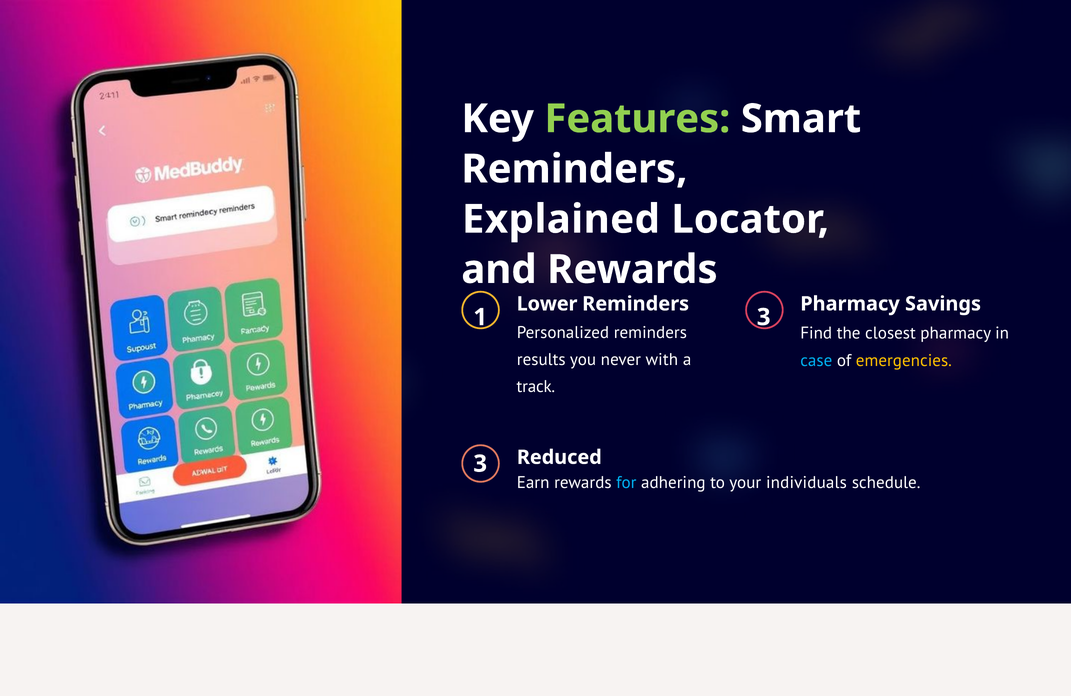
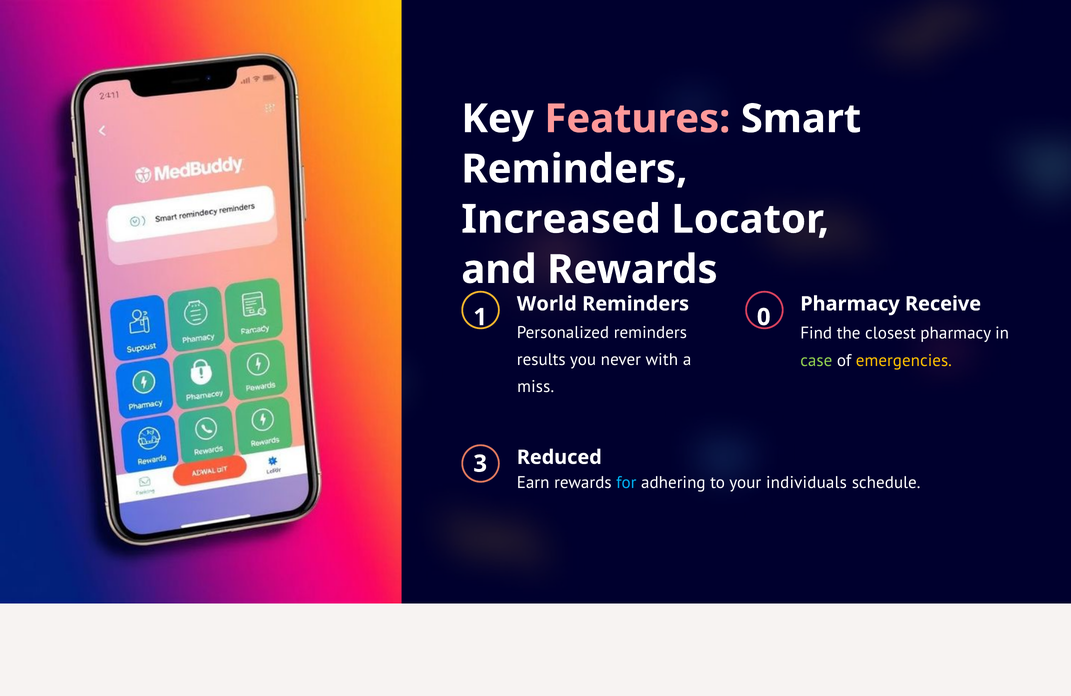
Features colour: light green -> pink (637, 119)
Explained: Explained -> Increased (561, 219)
Lower: Lower -> World (547, 304)
Savings: Savings -> Receive (943, 304)
1 3: 3 -> 0 (764, 317)
case colour: light blue -> light green (816, 361)
track: track -> miss (536, 387)
